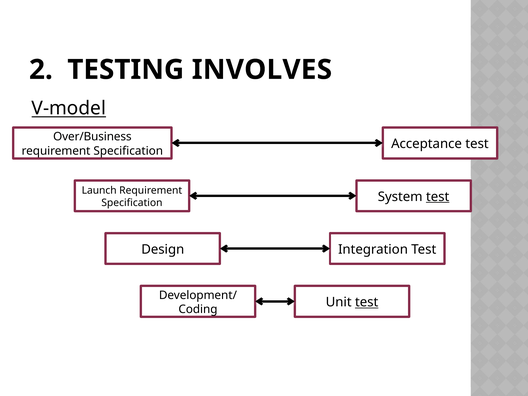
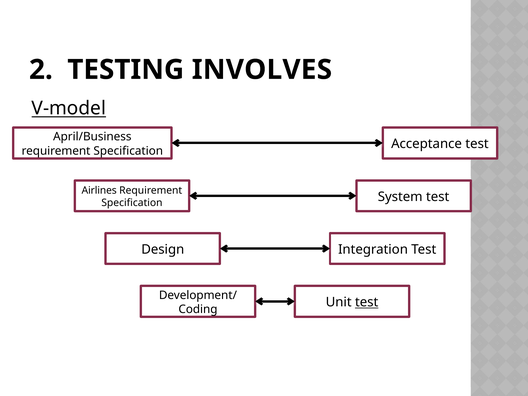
Over/Business: Over/Business -> April/Business (92, 137)
Launch: Launch -> Airlines (99, 190)
test underline: present -> none (438, 197)
